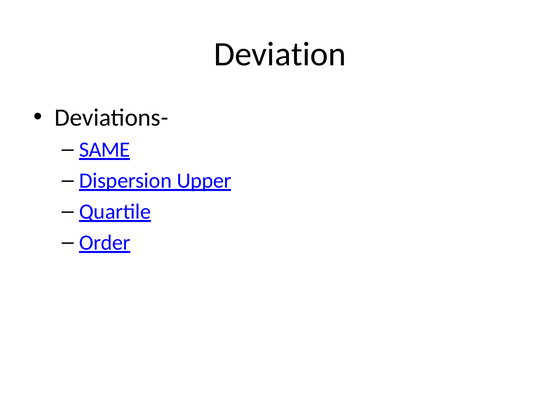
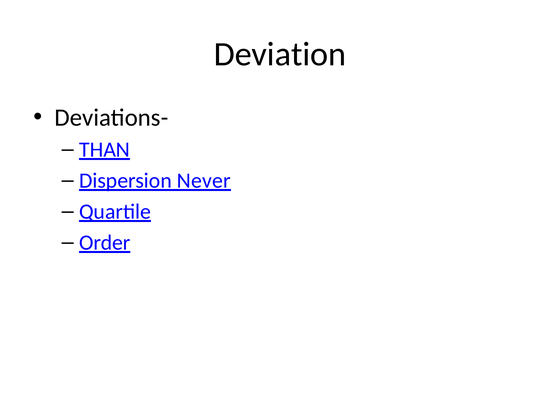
SAME: SAME -> THAN (105, 150)
Upper: Upper -> Never (204, 181)
